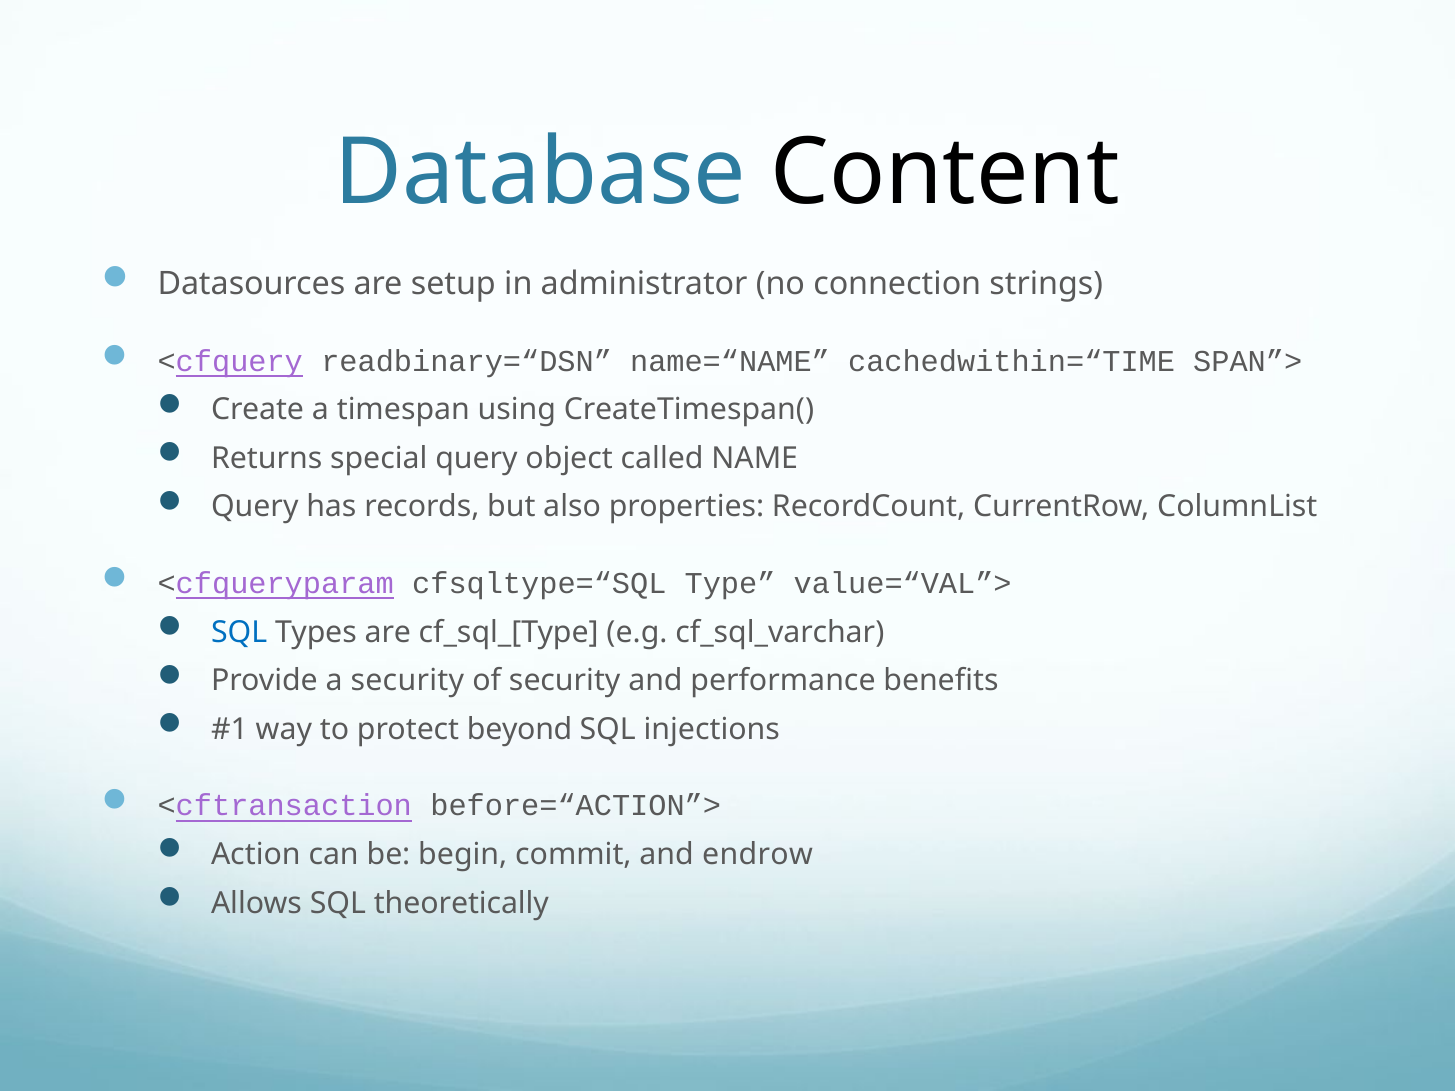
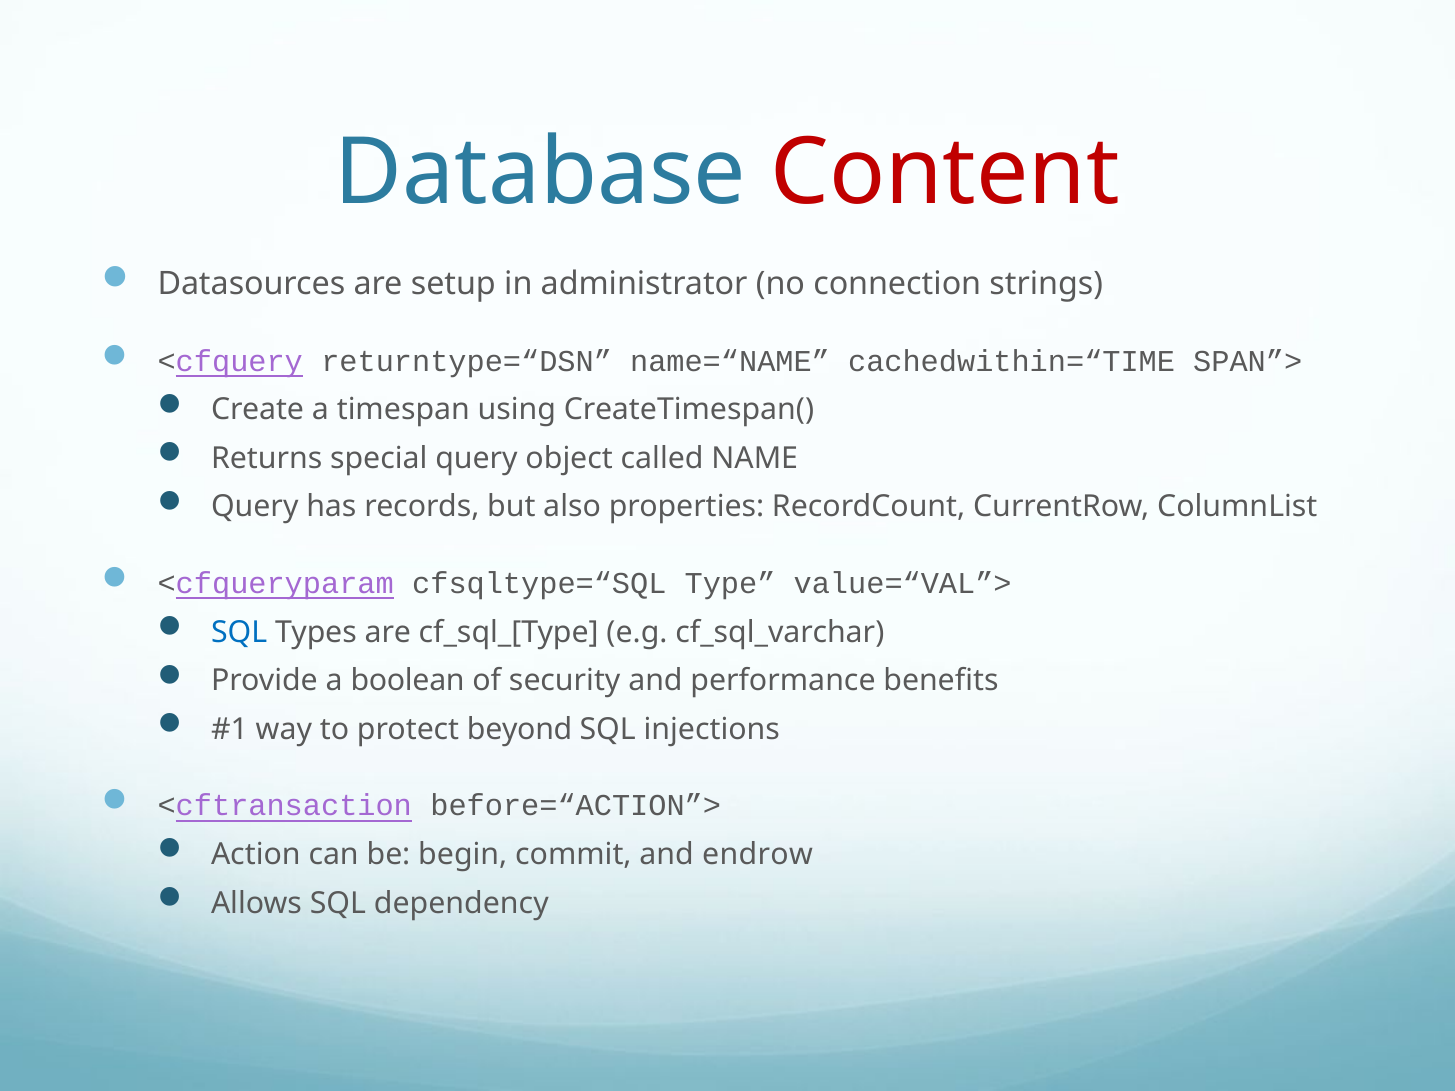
Content colour: black -> red (945, 173)
readbinary=“DSN: readbinary=“DSN -> returntype=“DSN (467, 361)
a security: security -> boolean (408, 681)
theoretically: theoretically -> dependency (461, 903)
